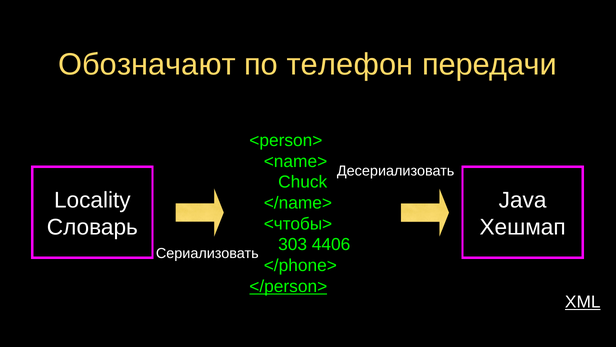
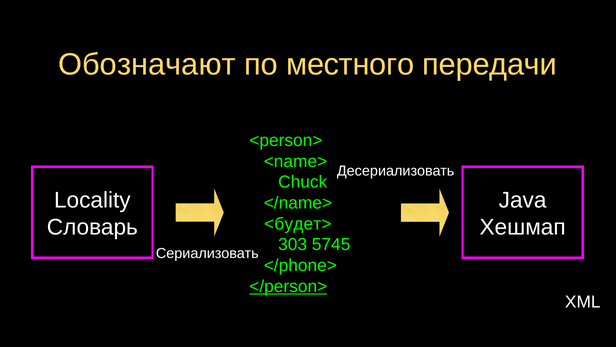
телефон: телефон -> местного (350, 65)
<чтобы>: <чтобы> -> <будет> (298, 224)
4406: 4406 -> 5745 (331, 244)
XML underline: present -> none (583, 302)
